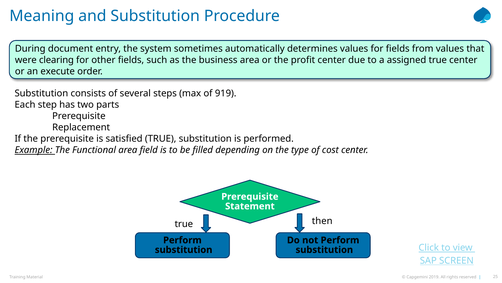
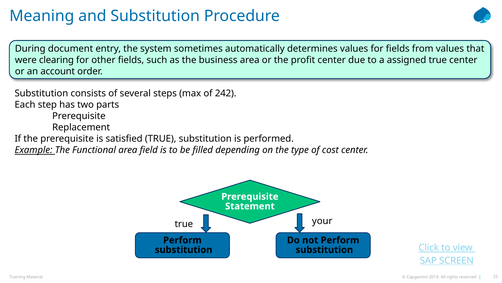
execute: execute -> account (58, 71)
919: 919 -> 242 (226, 93)
then: then -> your (322, 220)
